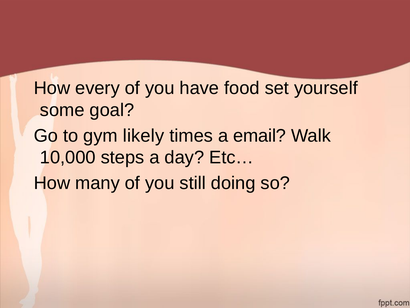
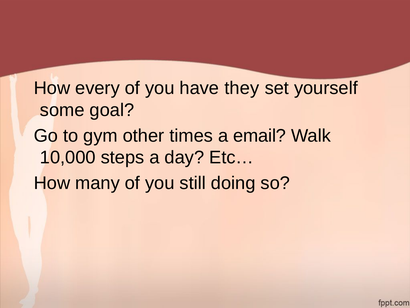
food: food -> they (242, 88)
likely: likely -> other (144, 135)
